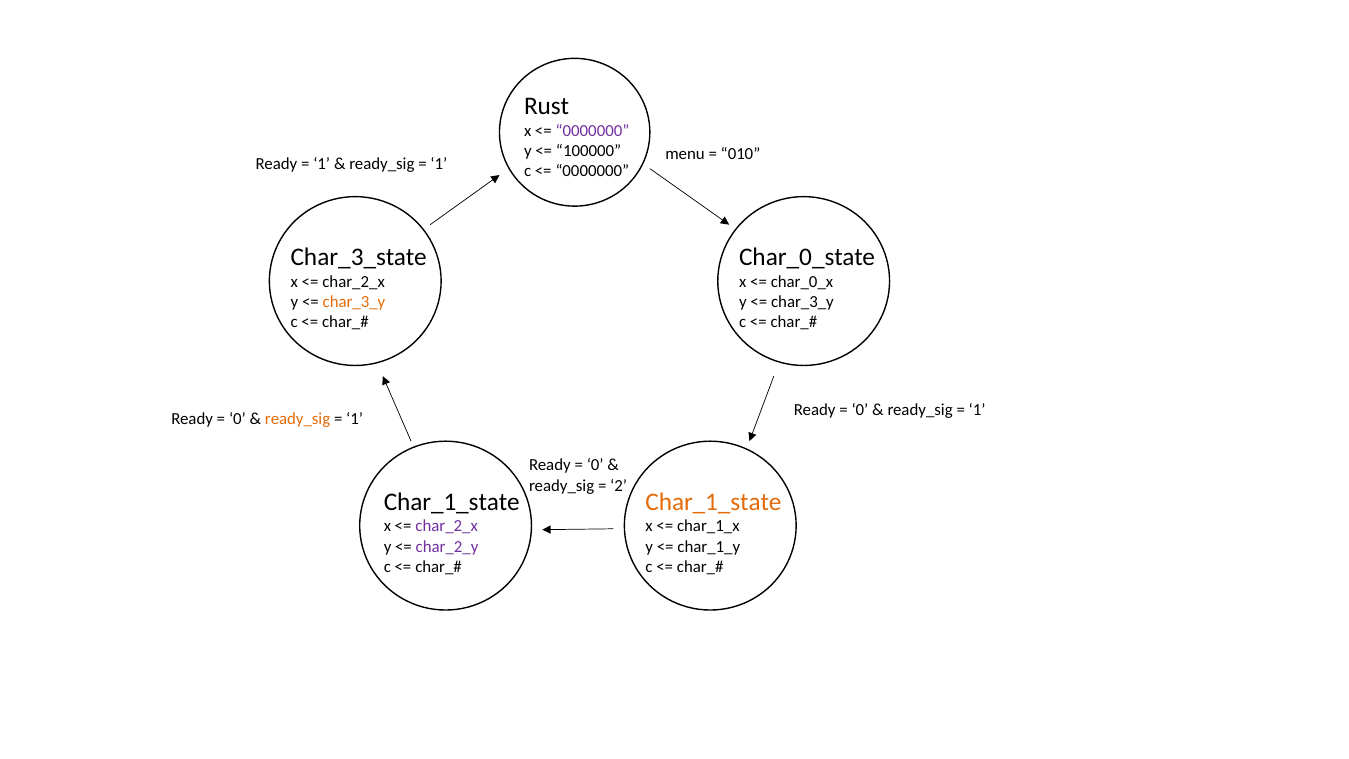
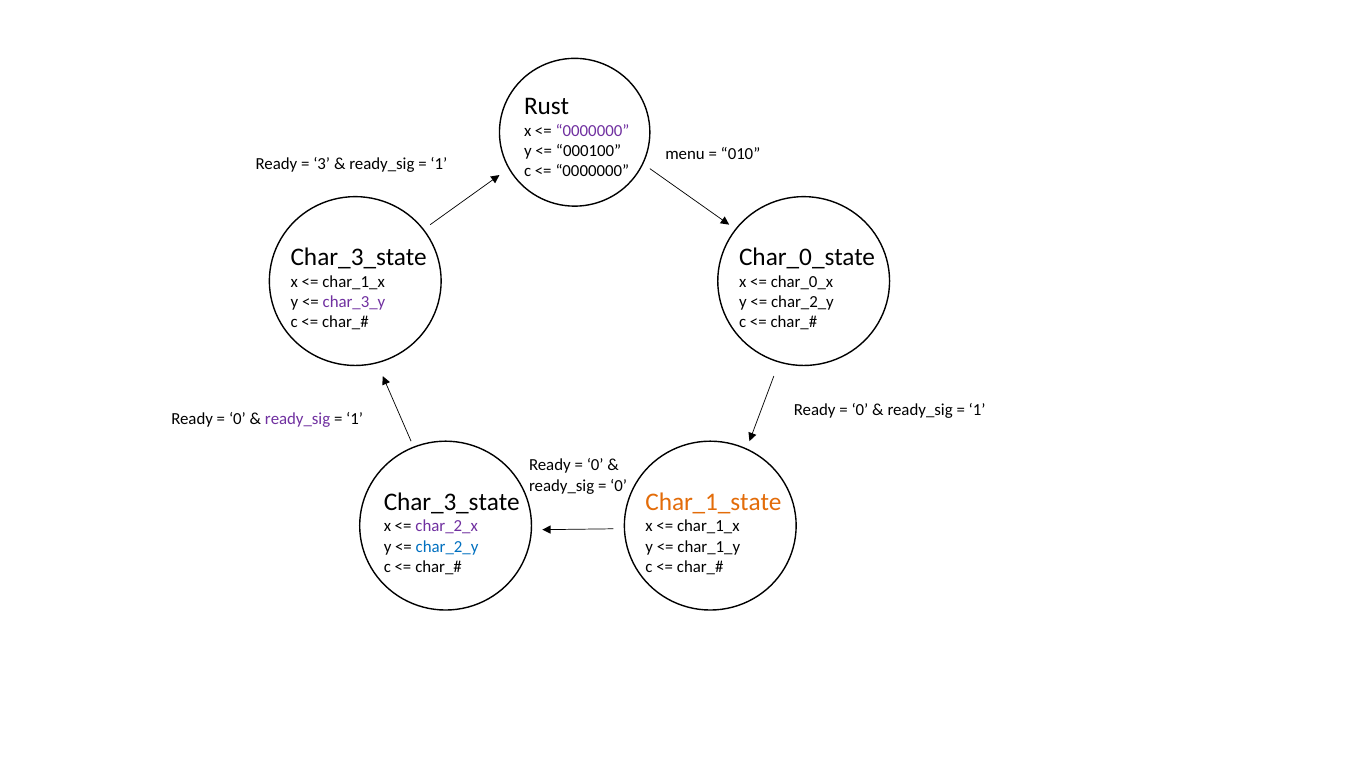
100000: 100000 -> 000100 (589, 151)
1: 1 -> 3 (322, 164)
char_2_x: char_2_x -> char_1_x (354, 282)
char_3_y colour: orange -> purple (354, 302)
char_3_y: char_3_y -> char_2_y (802, 302)
ready_sig colour: orange -> purple (298, 419)
2: 2 -> 0 (619, 485)
Char_1_state: Char_1_state -> Char_3_state (452, 502)
char_2_y colour: purple -> blue (447, 547)
